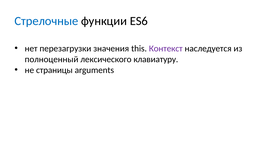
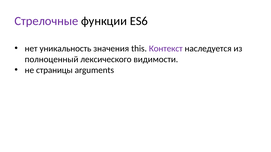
Стрелочные colour: blue -> purple (46, 21)
перезагрузки: перезагрузки -> уникальность (65, 49)
клавиатуру: клавиатуру -> видимости (156, 59)
